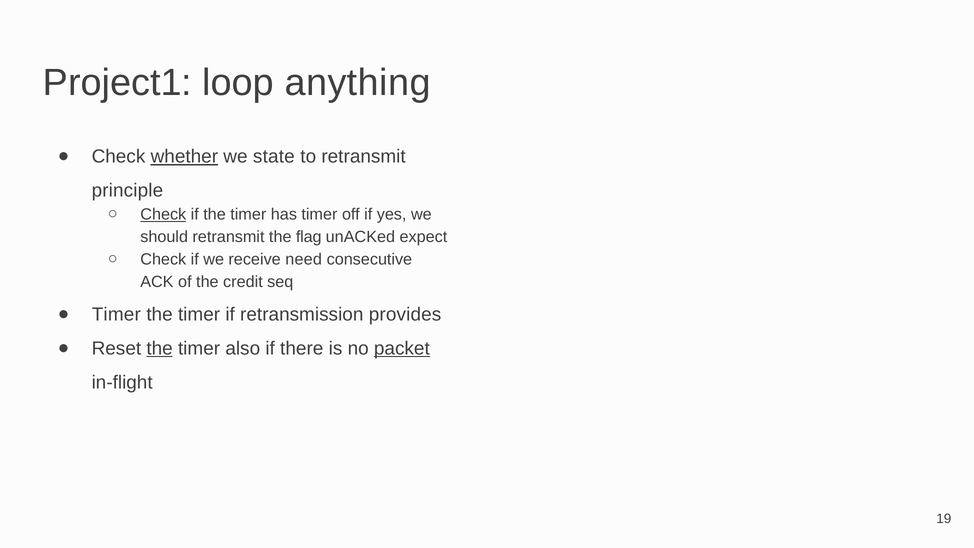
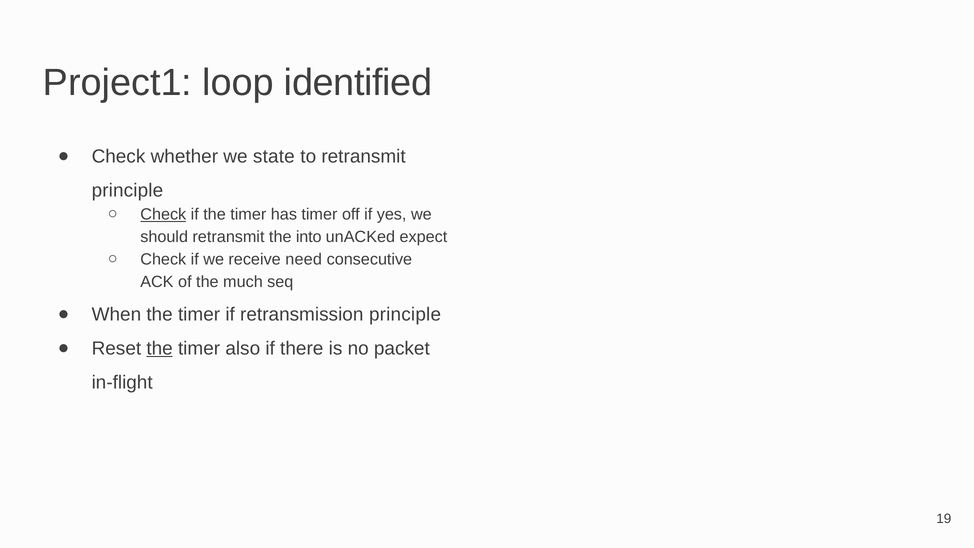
anything: anything -> identified (358, 83)
whether underline: present -> none (184, 157)
flag: flag -> into (309, 237)
credit: credit -> much (243, 282)
Timer: Timer -> When (116, 314)
retransmission provides: provides -> principle (405, 314)
packet underline: present -> none (402, 348)
